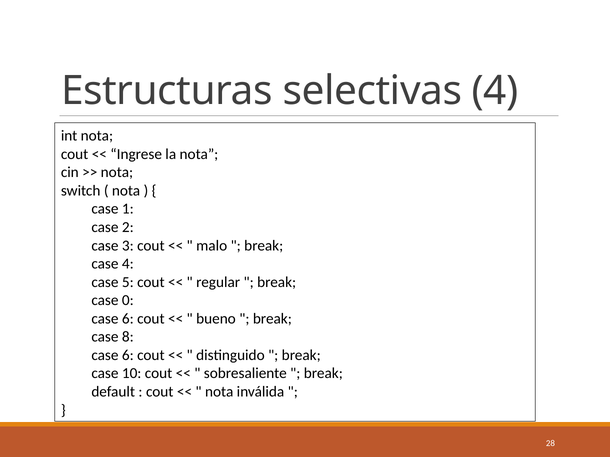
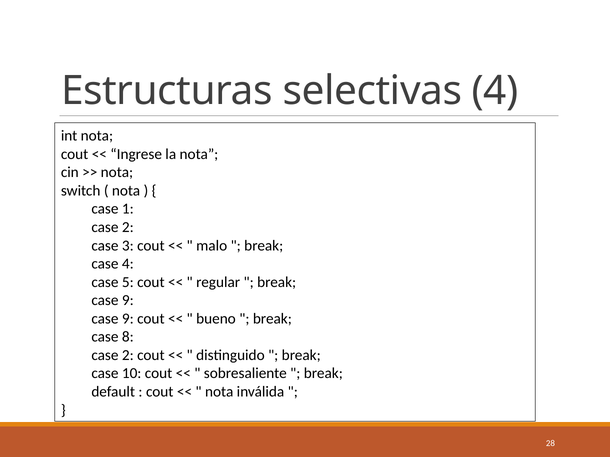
0: 0 -> 9 (128, 301)
6: 6 -> 9 (128, 319)
6: 6 -> 2 (128, 356)
